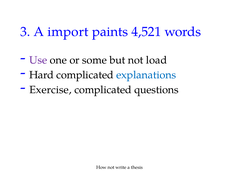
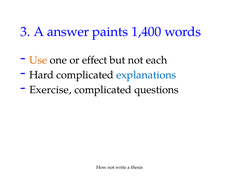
import: import -> answer (68, 32)
4,521: 4,521 -> 1,400 (146, 32)
Use colour: purple -> orange (38, 60)
some: some -> effect (95, 60)
load: load -> each (157, 60)
